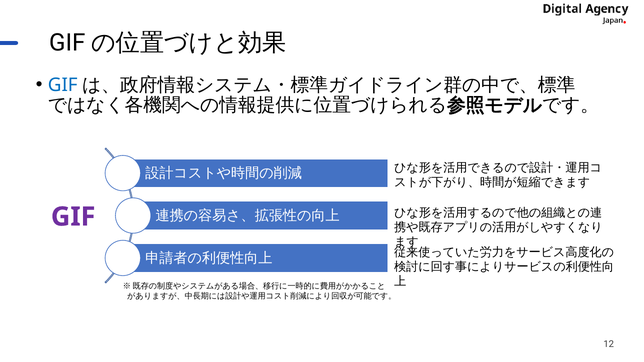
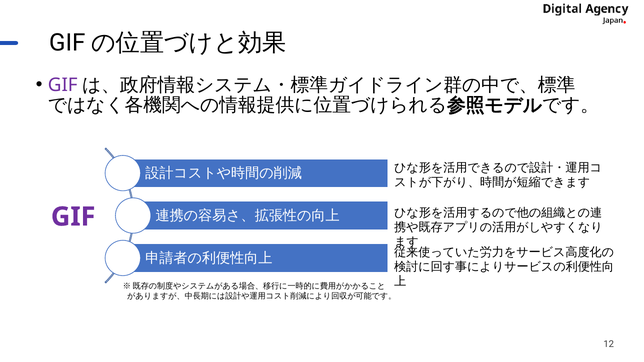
GIF colour: blue -> purple (63, 85)
